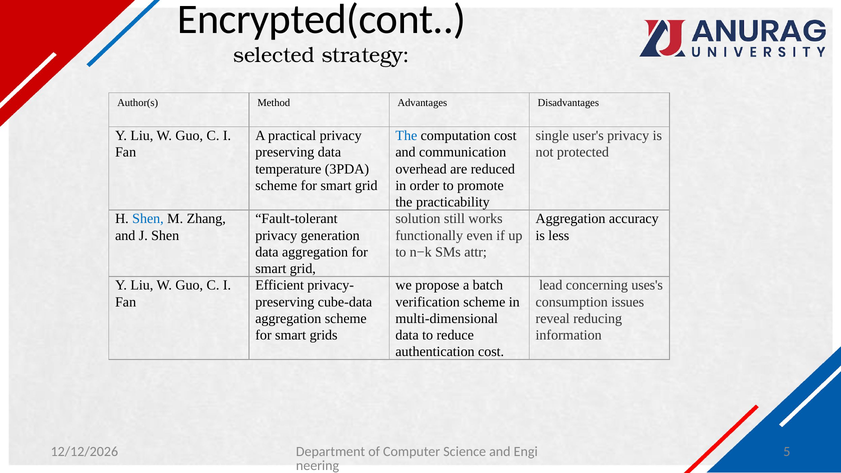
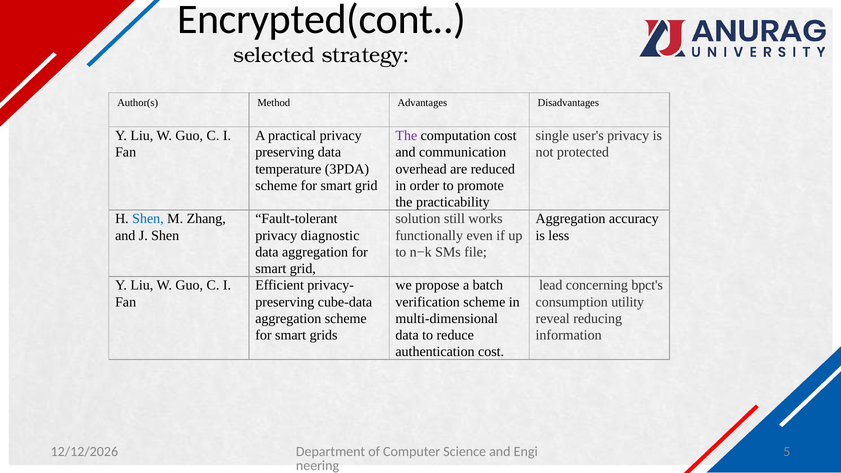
The colour: blue -> purple (406, 136)
generation: generation -> diagnostic (330, 235)
attr: attr -> file (476, 252)
uses's: uses's -> bpct's (647, 285)
issues: issues -> utility (628, 302)
